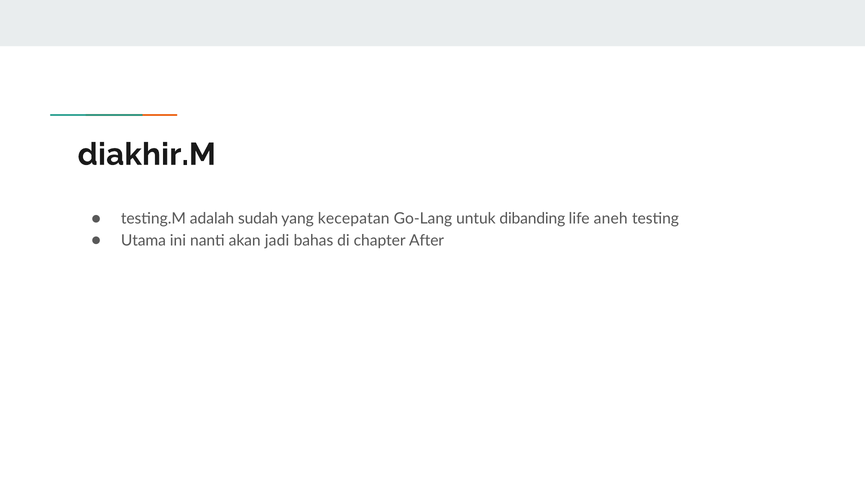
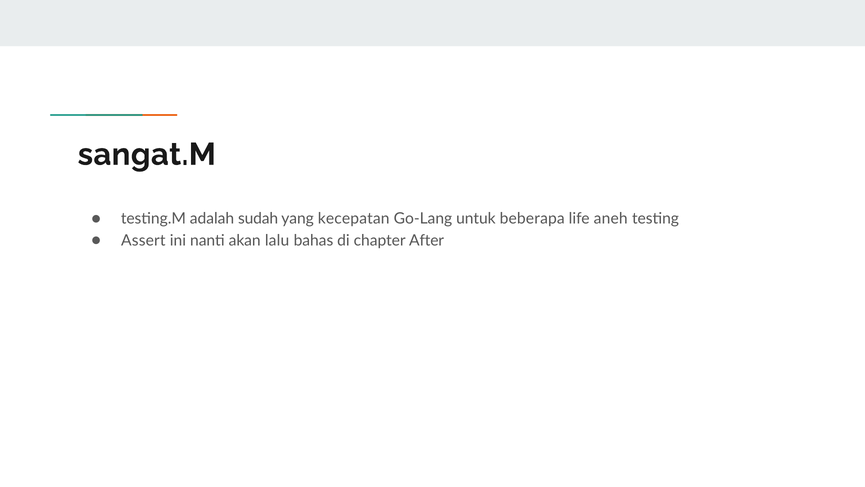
diakhir.M: diakhir.M -> sangat.M (147, 154)
dibanding: dibanding -> beberapa (532, 219)
Utama: Utama -> Assert (143, 240)
jadi: jadi -> lalu (277, 240)
